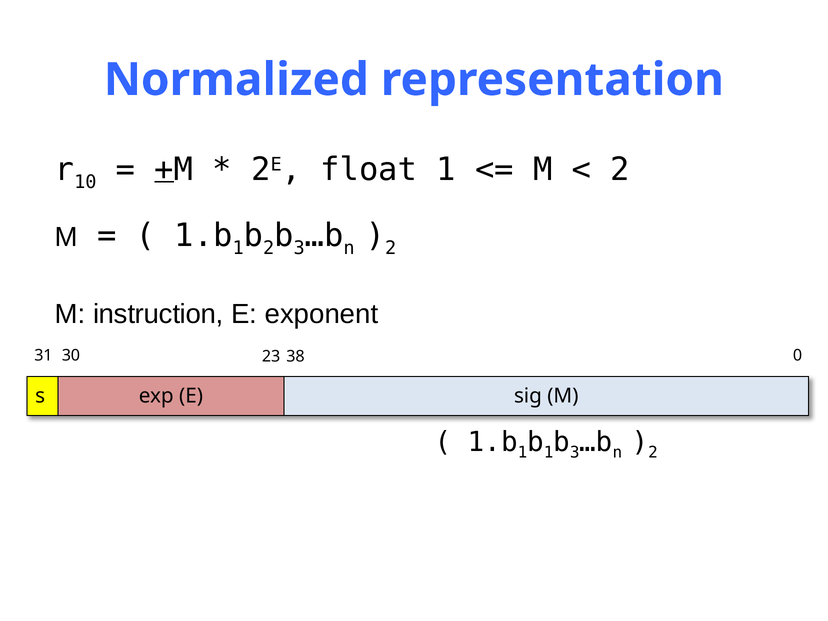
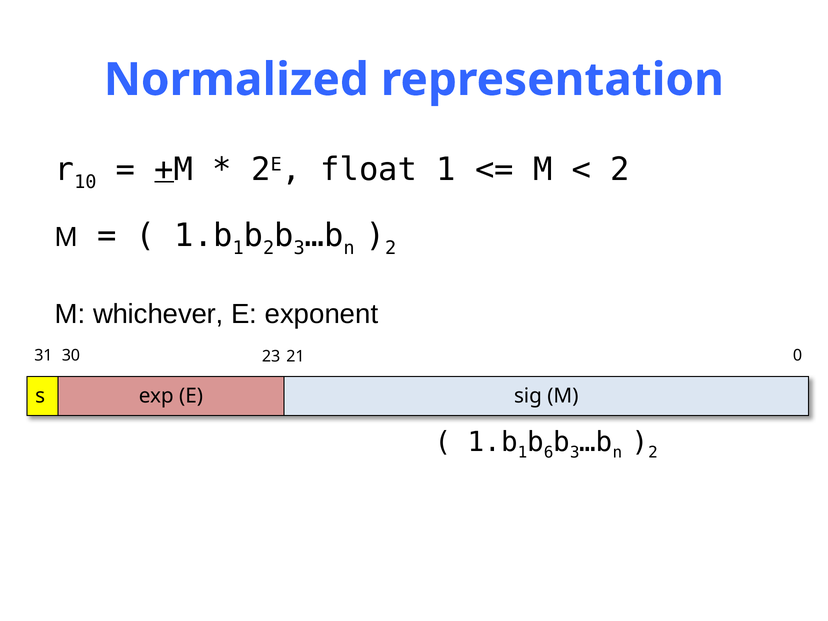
instruction: instruction -> whichever (158, 314)
38: 38 -> 21 (295, 356)
1: 1 -> 6 (549, 453)
